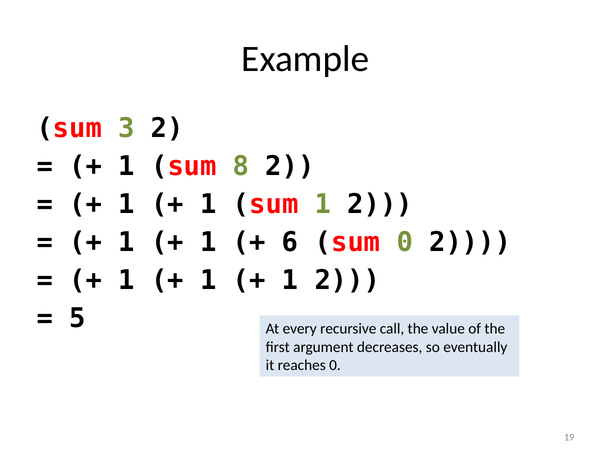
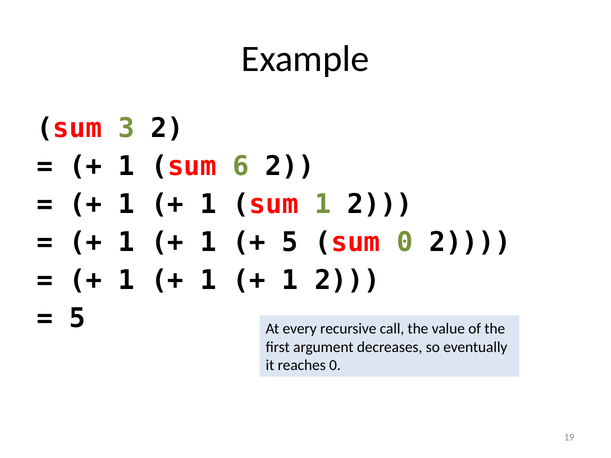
8: 8 -> 6 (241, 166)
6: 6 -> 5 (290, 242)
